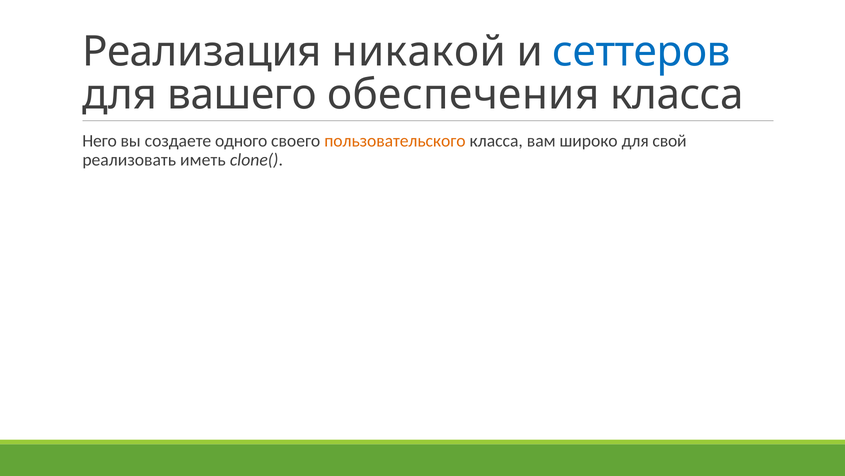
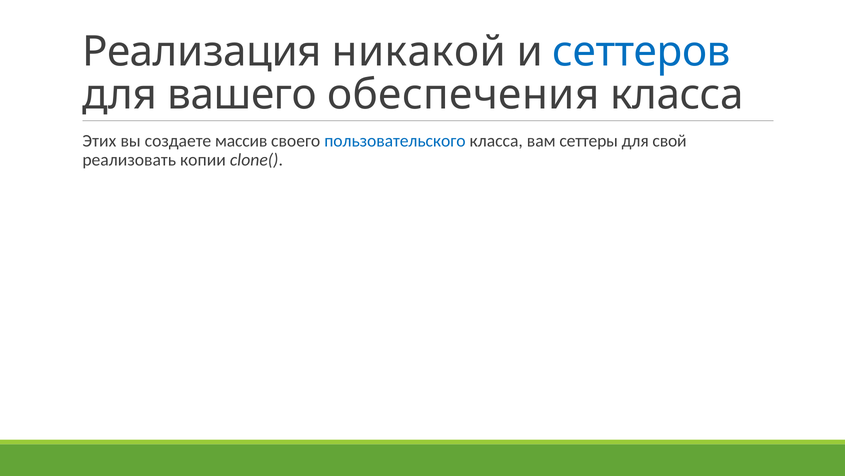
Него: Него -> Этих (99, 140)
одного: одного -> массив (241, 140)
пользовательского colour: orange -> blue (395, 140)
широко: широко -> сеттеры (589, 140)
иметь: иметь -> копии (203, 160)
